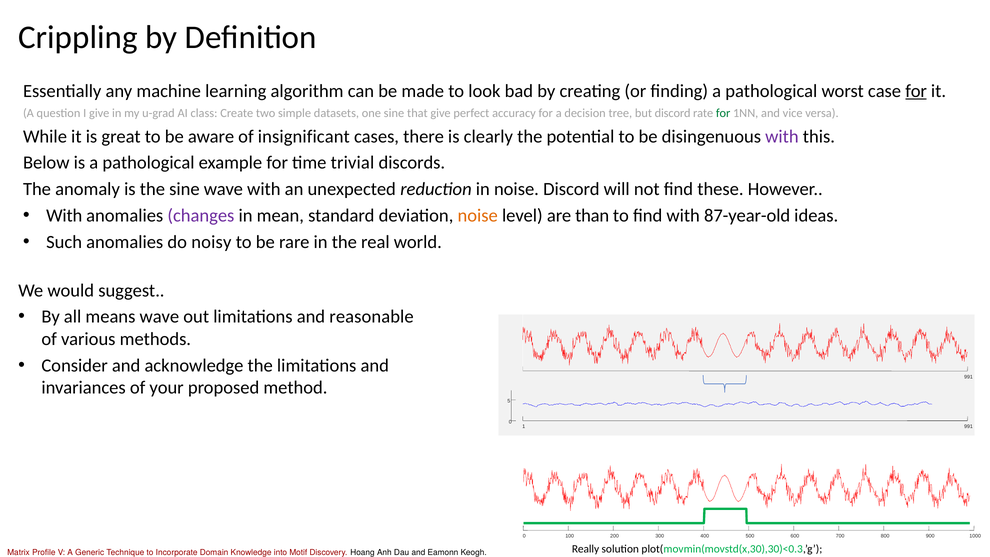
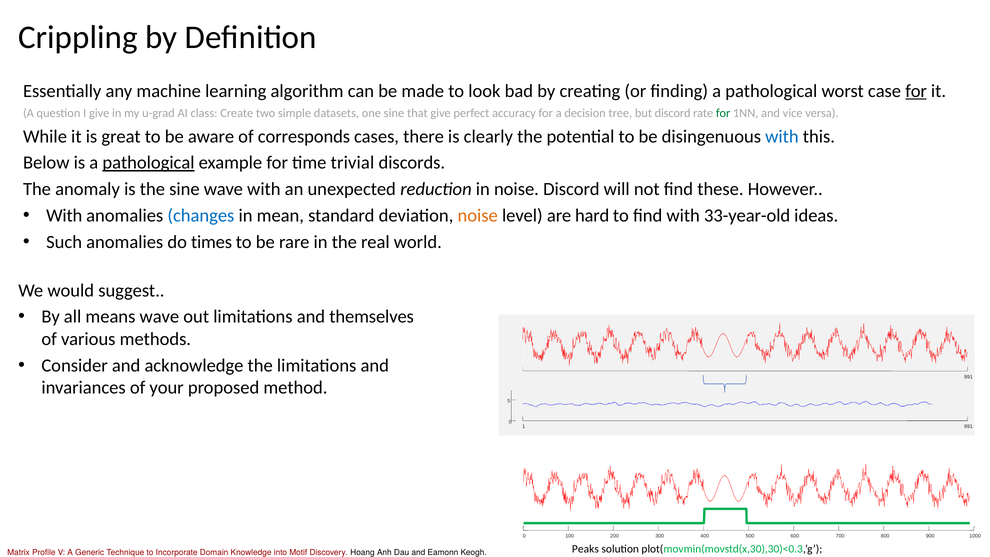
insignificant: insignificant -> corresponds (304, 136)
with colour: purple -> blue (782, 136)
pathological underline: none -> present (148, 163)
changes colour: purple -> blue (201, 216)
than: than -> hard (592, 216)
87-year-old: 87-year-old -> 33-year-old (747, 216)
noisy: noisy -> times (212, 242)
reasonable: reasonable -> themselves (372, 317)
Really: Really -> Peaks (585, 549)
